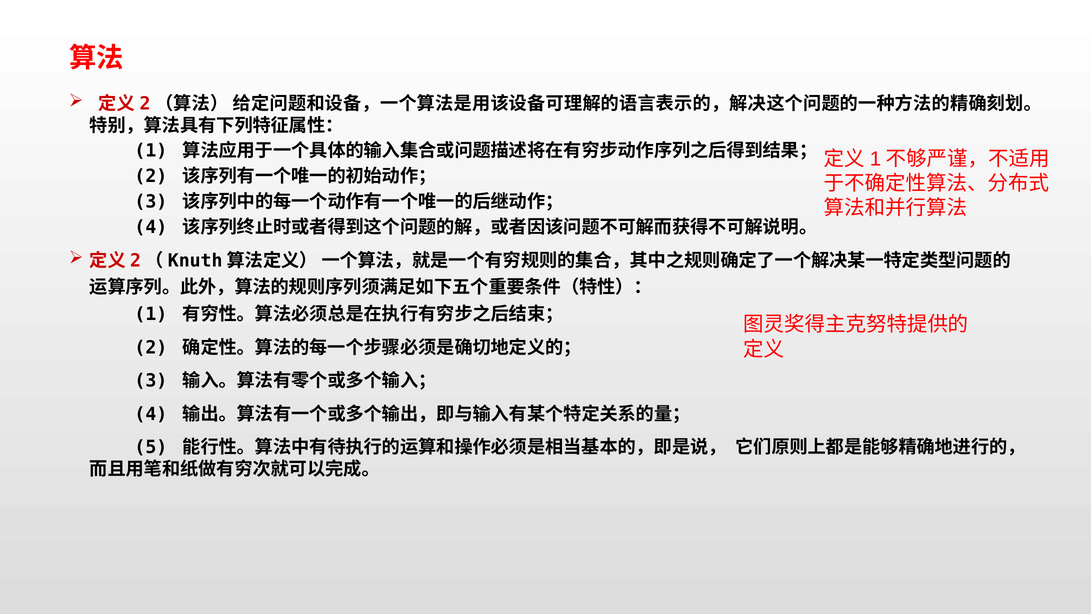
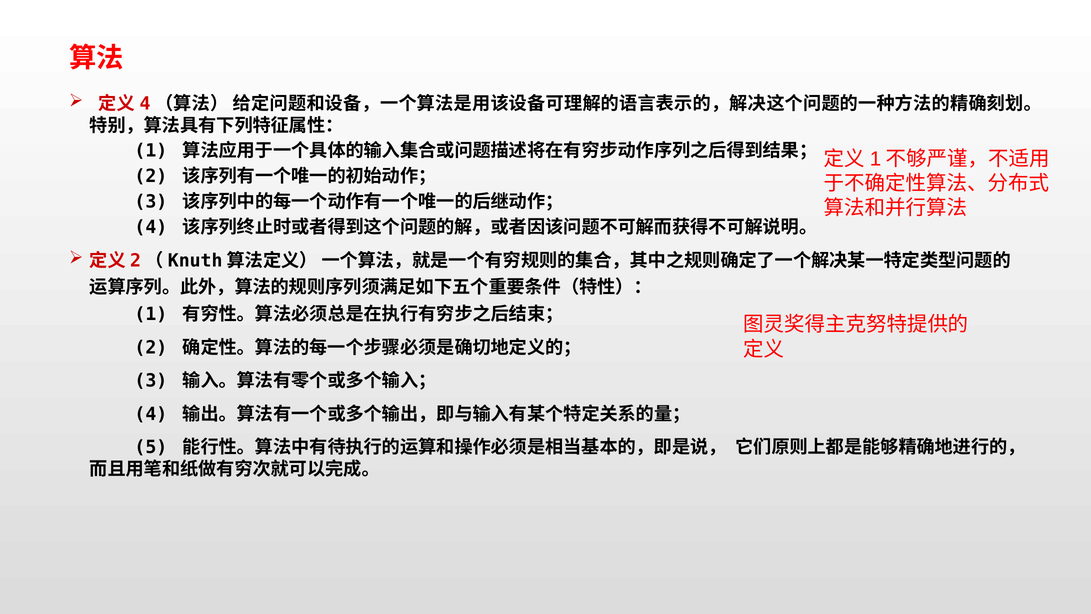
2: 2 -> 4 (145, 104)
